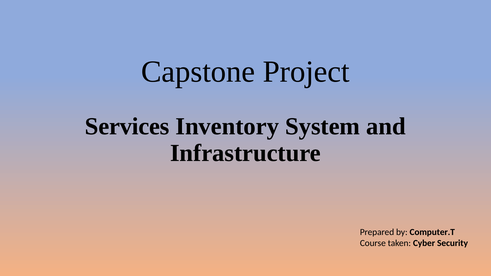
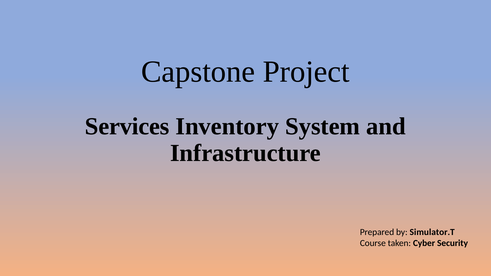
Computer.T: Computer.T -> Simulator.T (432, 232)
